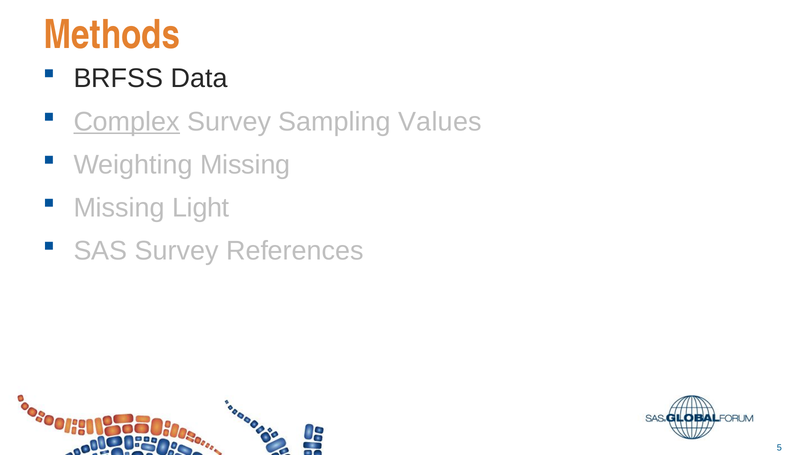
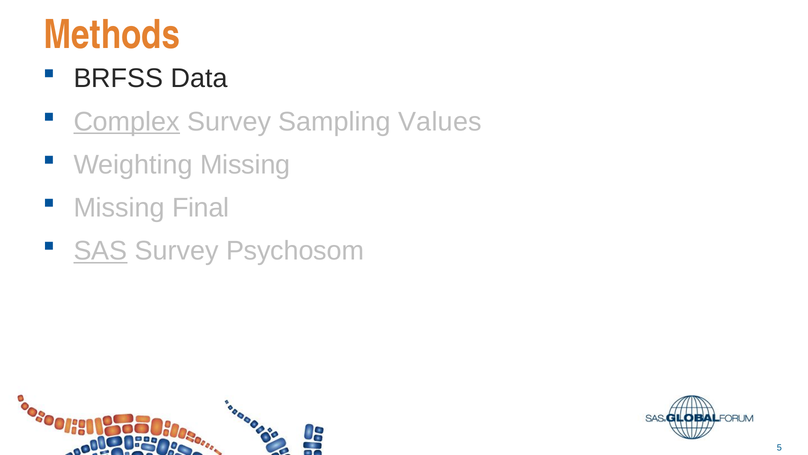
Light: Light -> Final (201, 208)
SAS underline: none -> present (100, 251)
References: References -> Psychosom (295, 251)
